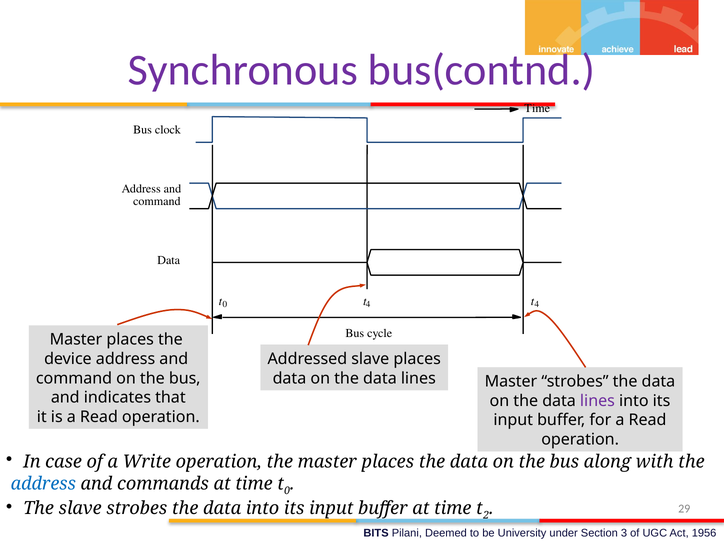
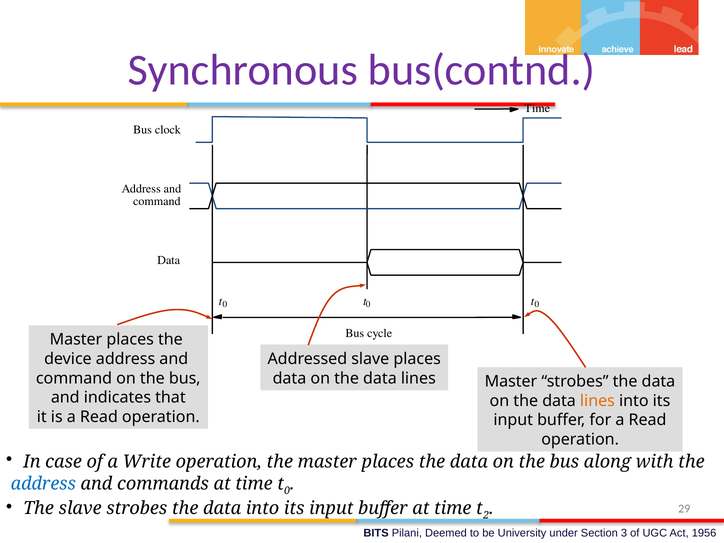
4: 4 -> 0 (368, 304)
4: 4 -> 0 (537, 304)
lines colour: purple -> orange (597, 401)
